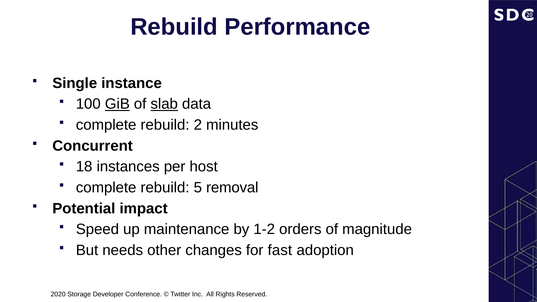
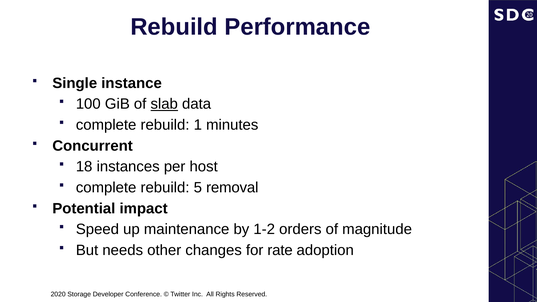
GiB underline: present -> none (117, 104)
2: 2 -> 1 (198, 125)
fast: fast -> rate (280, 250)
